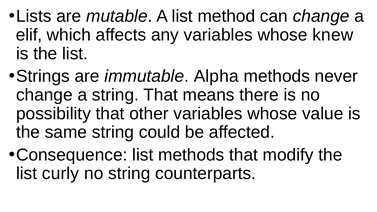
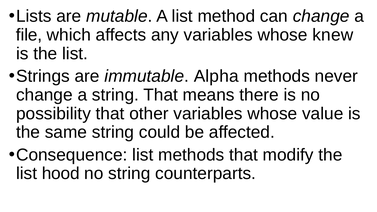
elif: elif -> file (29, 35)
curly: curly -> hood (61, 174)
